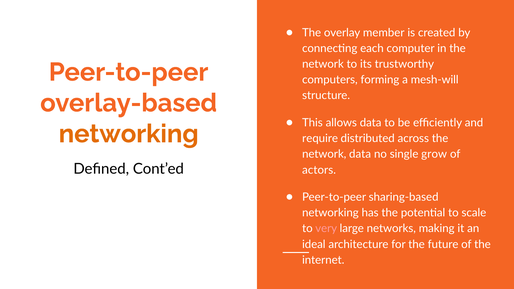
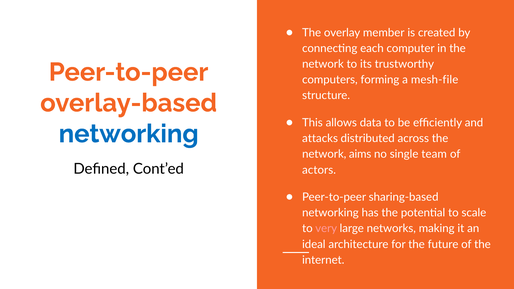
mesh-will: mesh-will -> mesh-file (435, 80)
networking colour: orange -> blue (129, 134)
require: require -> attacks (320, 138)
network data: data -> aims (360, 154)
grow: grow -> team (434, 154)
